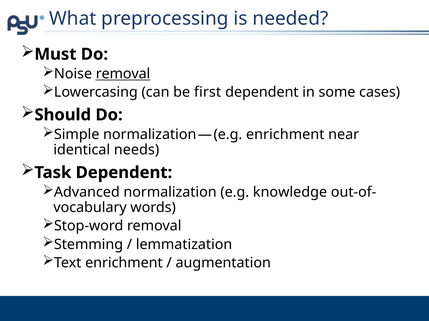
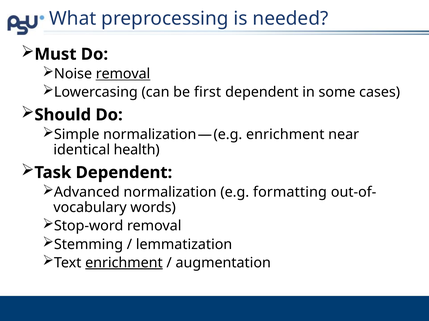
needs: needs -> health (137, 150)
knowledge: knowledge -> formatting (290, 193)
enrichment underline: none -> present (124, 263)
